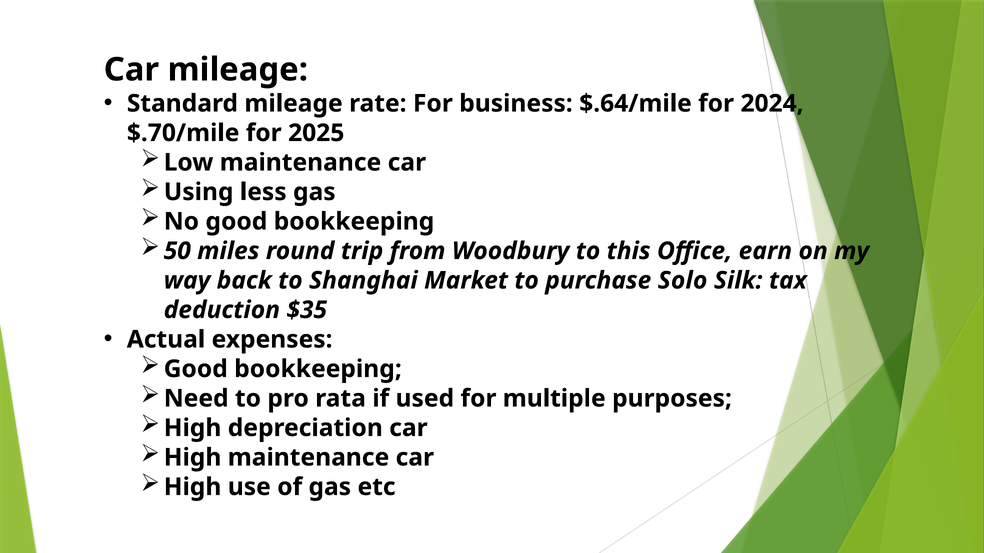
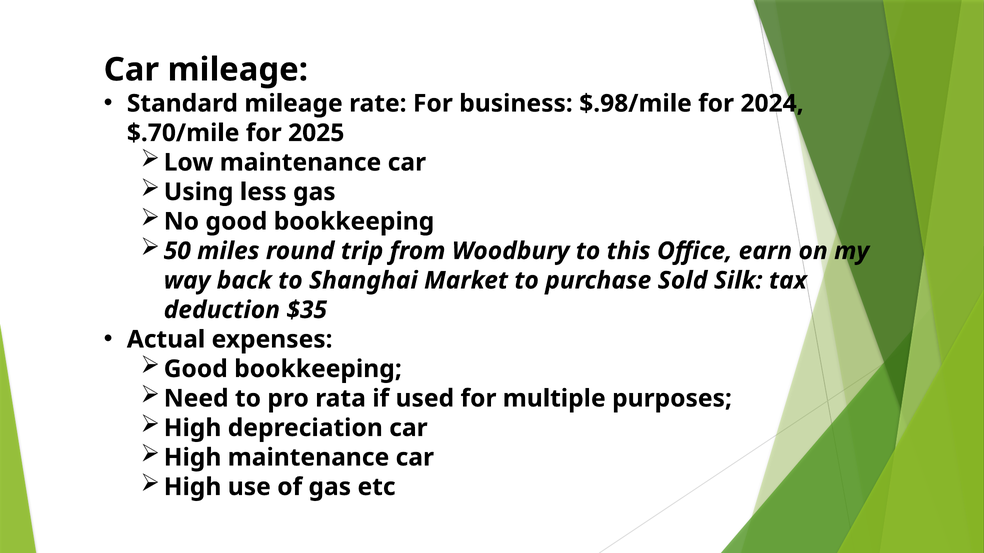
$.64/mile: $.64/mile -> $.98/mile (635, 104)
Solo: Solo -> Sold (683, 281)
